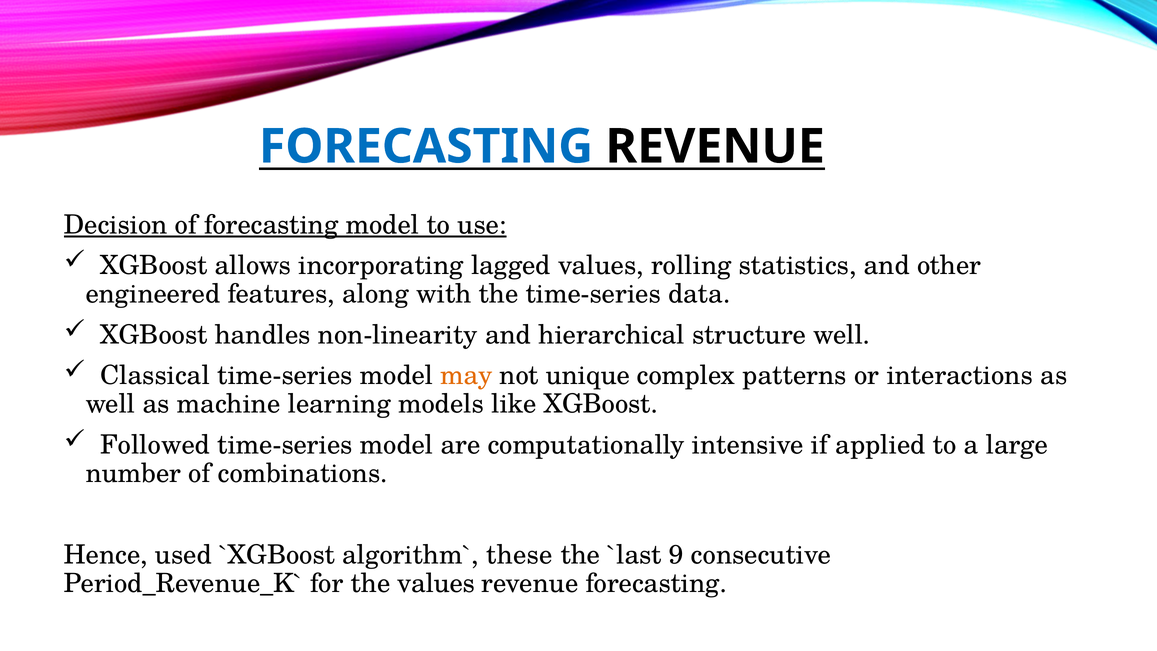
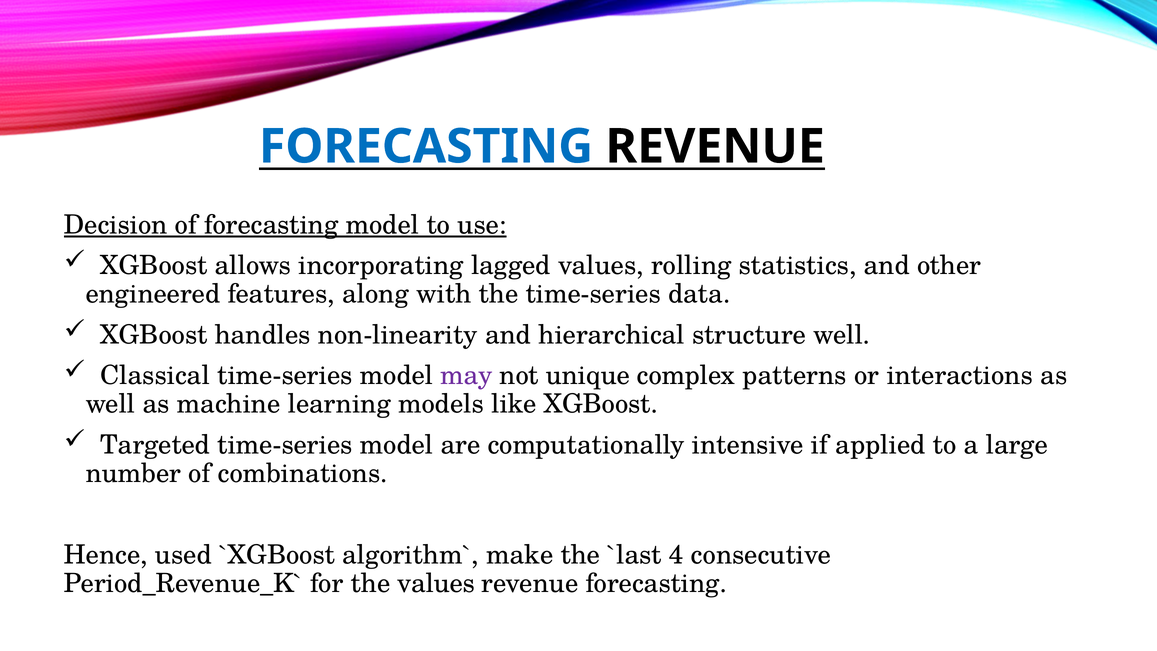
may colour: orange -> purple (466, 375)
Followed: Followed -> Targeted (155, 445)
these: these -> make (520, 555)
9: 9 -> 4 (676, 555)
